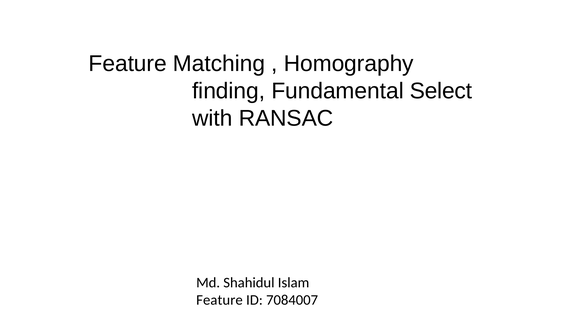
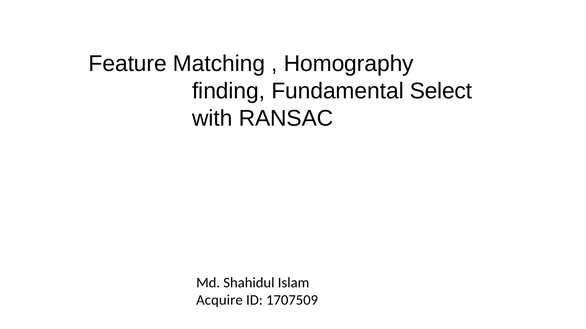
Feature: Feature -> Acquire (219, 301)
7084007: 7084007 -> 1707509 (292, 301)
